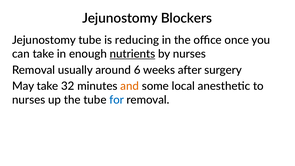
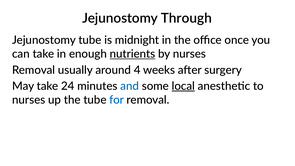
Blockers: Blockers -> Through (186, 18)
reducing: reducing -> midnight (137, 40)
6: 6 -> 4 (137, 70)
32: 32 -> 24 (68, 86)
and colour: orange -> blue (130, 86)
local underline: none -> present (183, 86)
